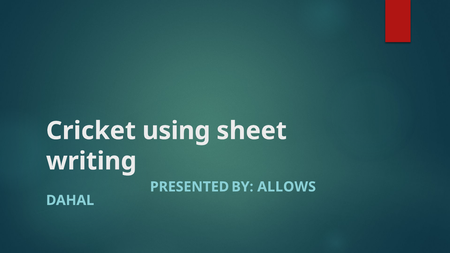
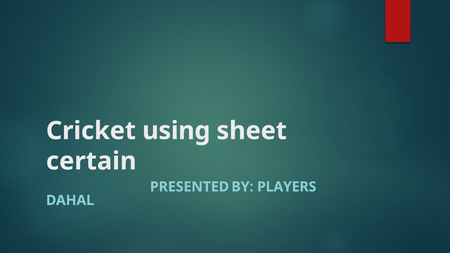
writing: writing -> certain (91, 161)
ALLOWS: ALLOWS -> PLAYERS (287, 187)
